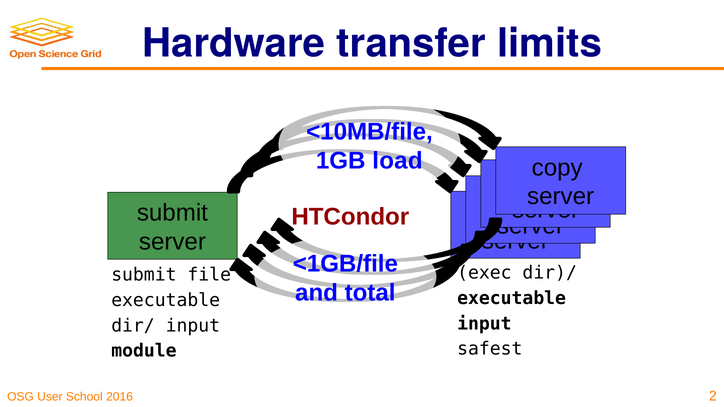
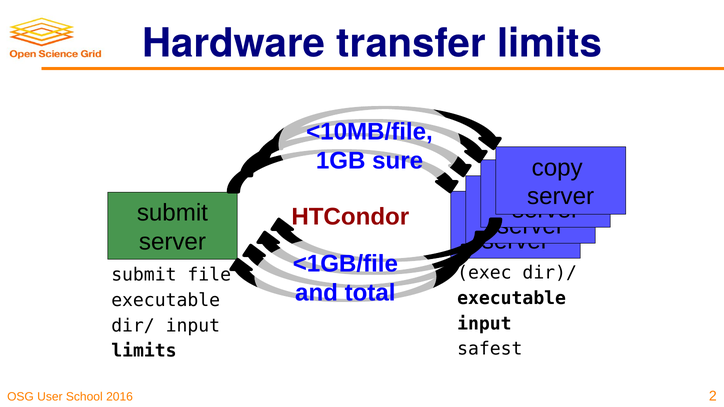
load: load -> sure (398, 161)
module: module -> limits (144, 351)
